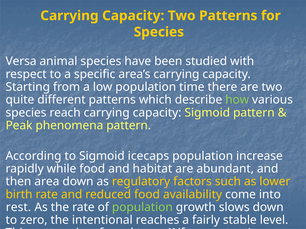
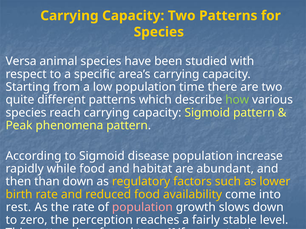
icecaps: icecaps -> disease (149, 156)
area: area -> than (47, 182)
population colour: light green -> pink (142, 208)
intentional: intentional -> perception (102, 220)
